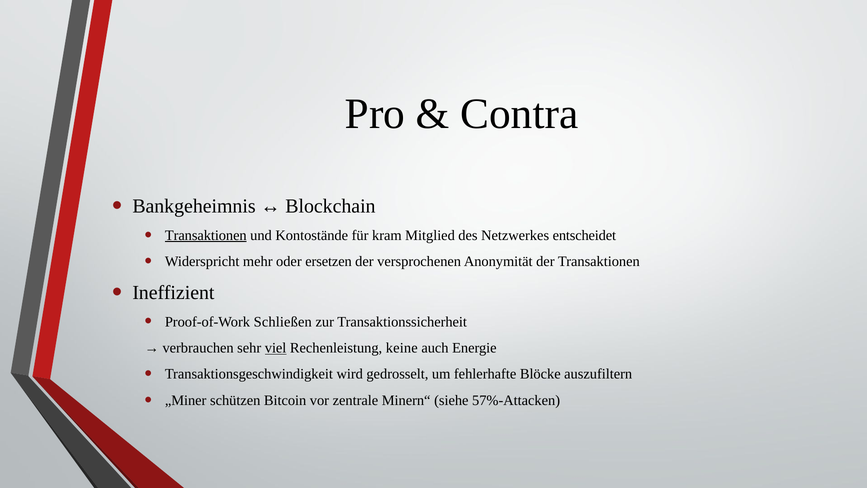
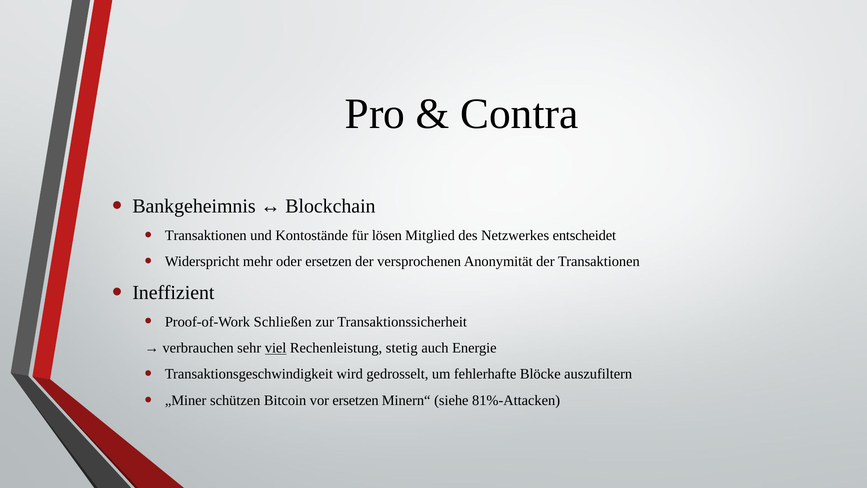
Transaktionen underline: present -> none (206, 235)
kram: kram -> lösen (387, 235)
keine: keine -> stetig (402, 348)
vor zentrale: zentrale -> ersetzen (356, 400)
57%-Attacken: 57%-Attacken -> 81%-Attacken (516, 400)
